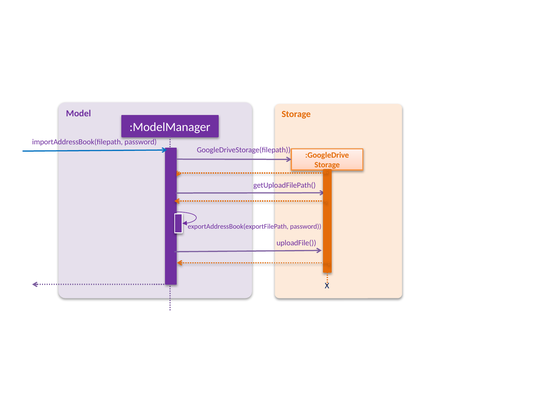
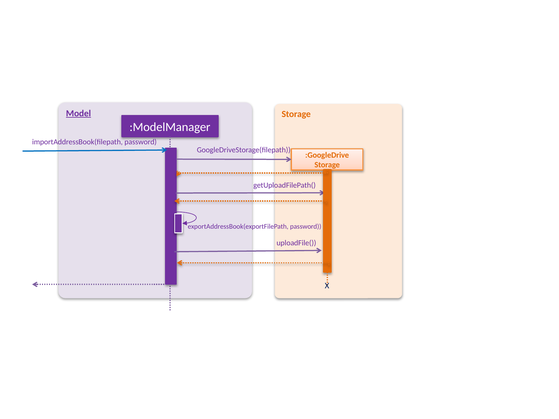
Model underline: none -> present (78, 113)
